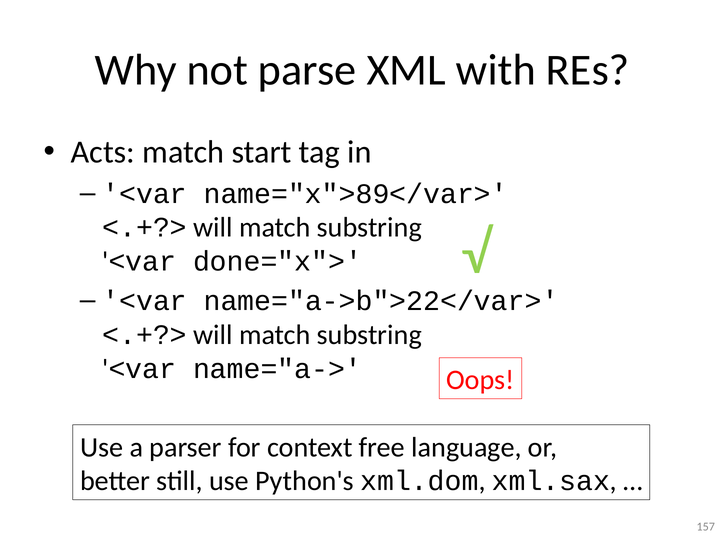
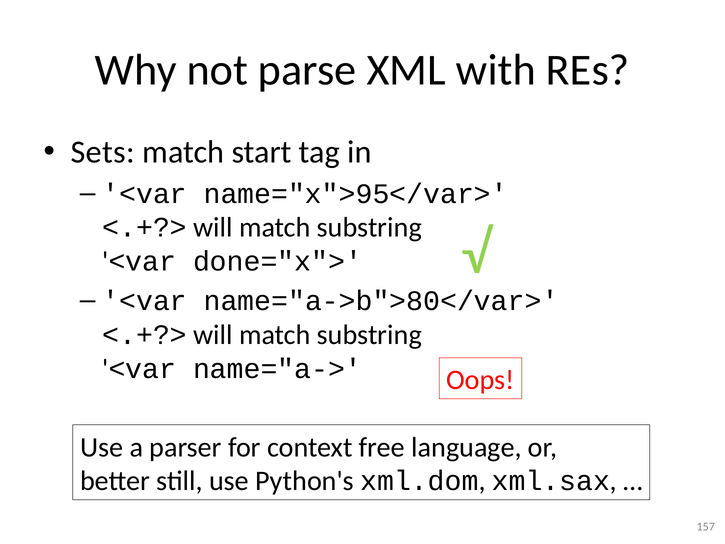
Acts: Acts -> Sets (103, 152)
name="x">89</var>: name="x">89</var> -> name="x">95</var> (356, 194)
name="a->b">22</var>: name="a->b">22</var> -> name="a->b">80</var> (381, 301)
